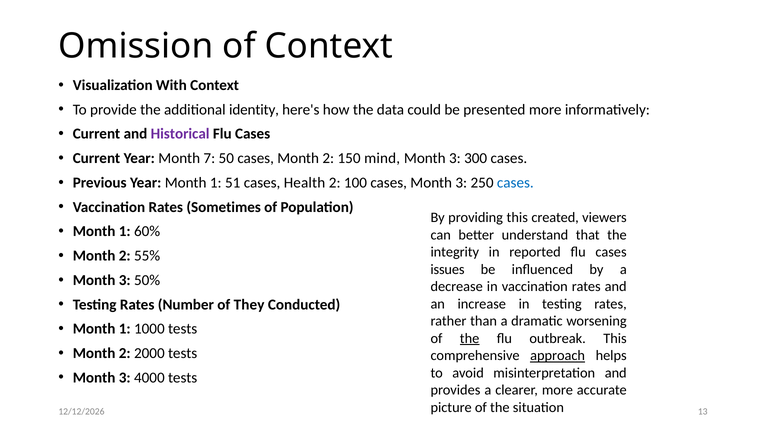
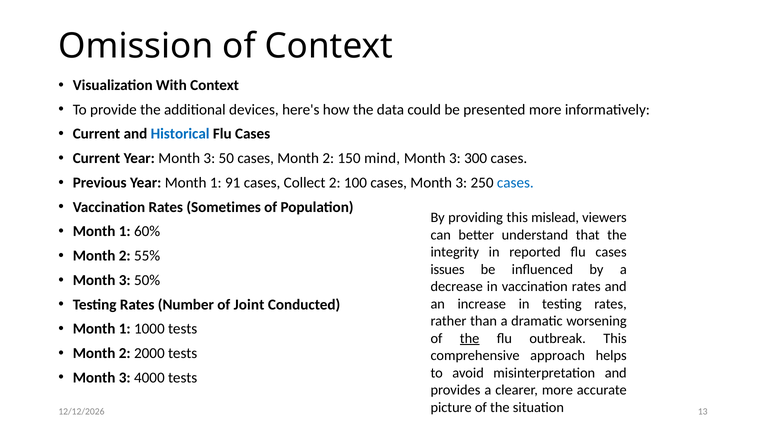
identity: identity -> devices (254, 110)
Historical colour: purple -> blue (180, 134)
Year Month 7: 7 -> 3 (209, 158)
51: 51 -> 91 (233, 183)
Health: Health -> Collect (305, 183)
created: created -> mislead (555, 218)
They: They -> Joint (249, 304)
approach underline: present -> none (558, 356)
